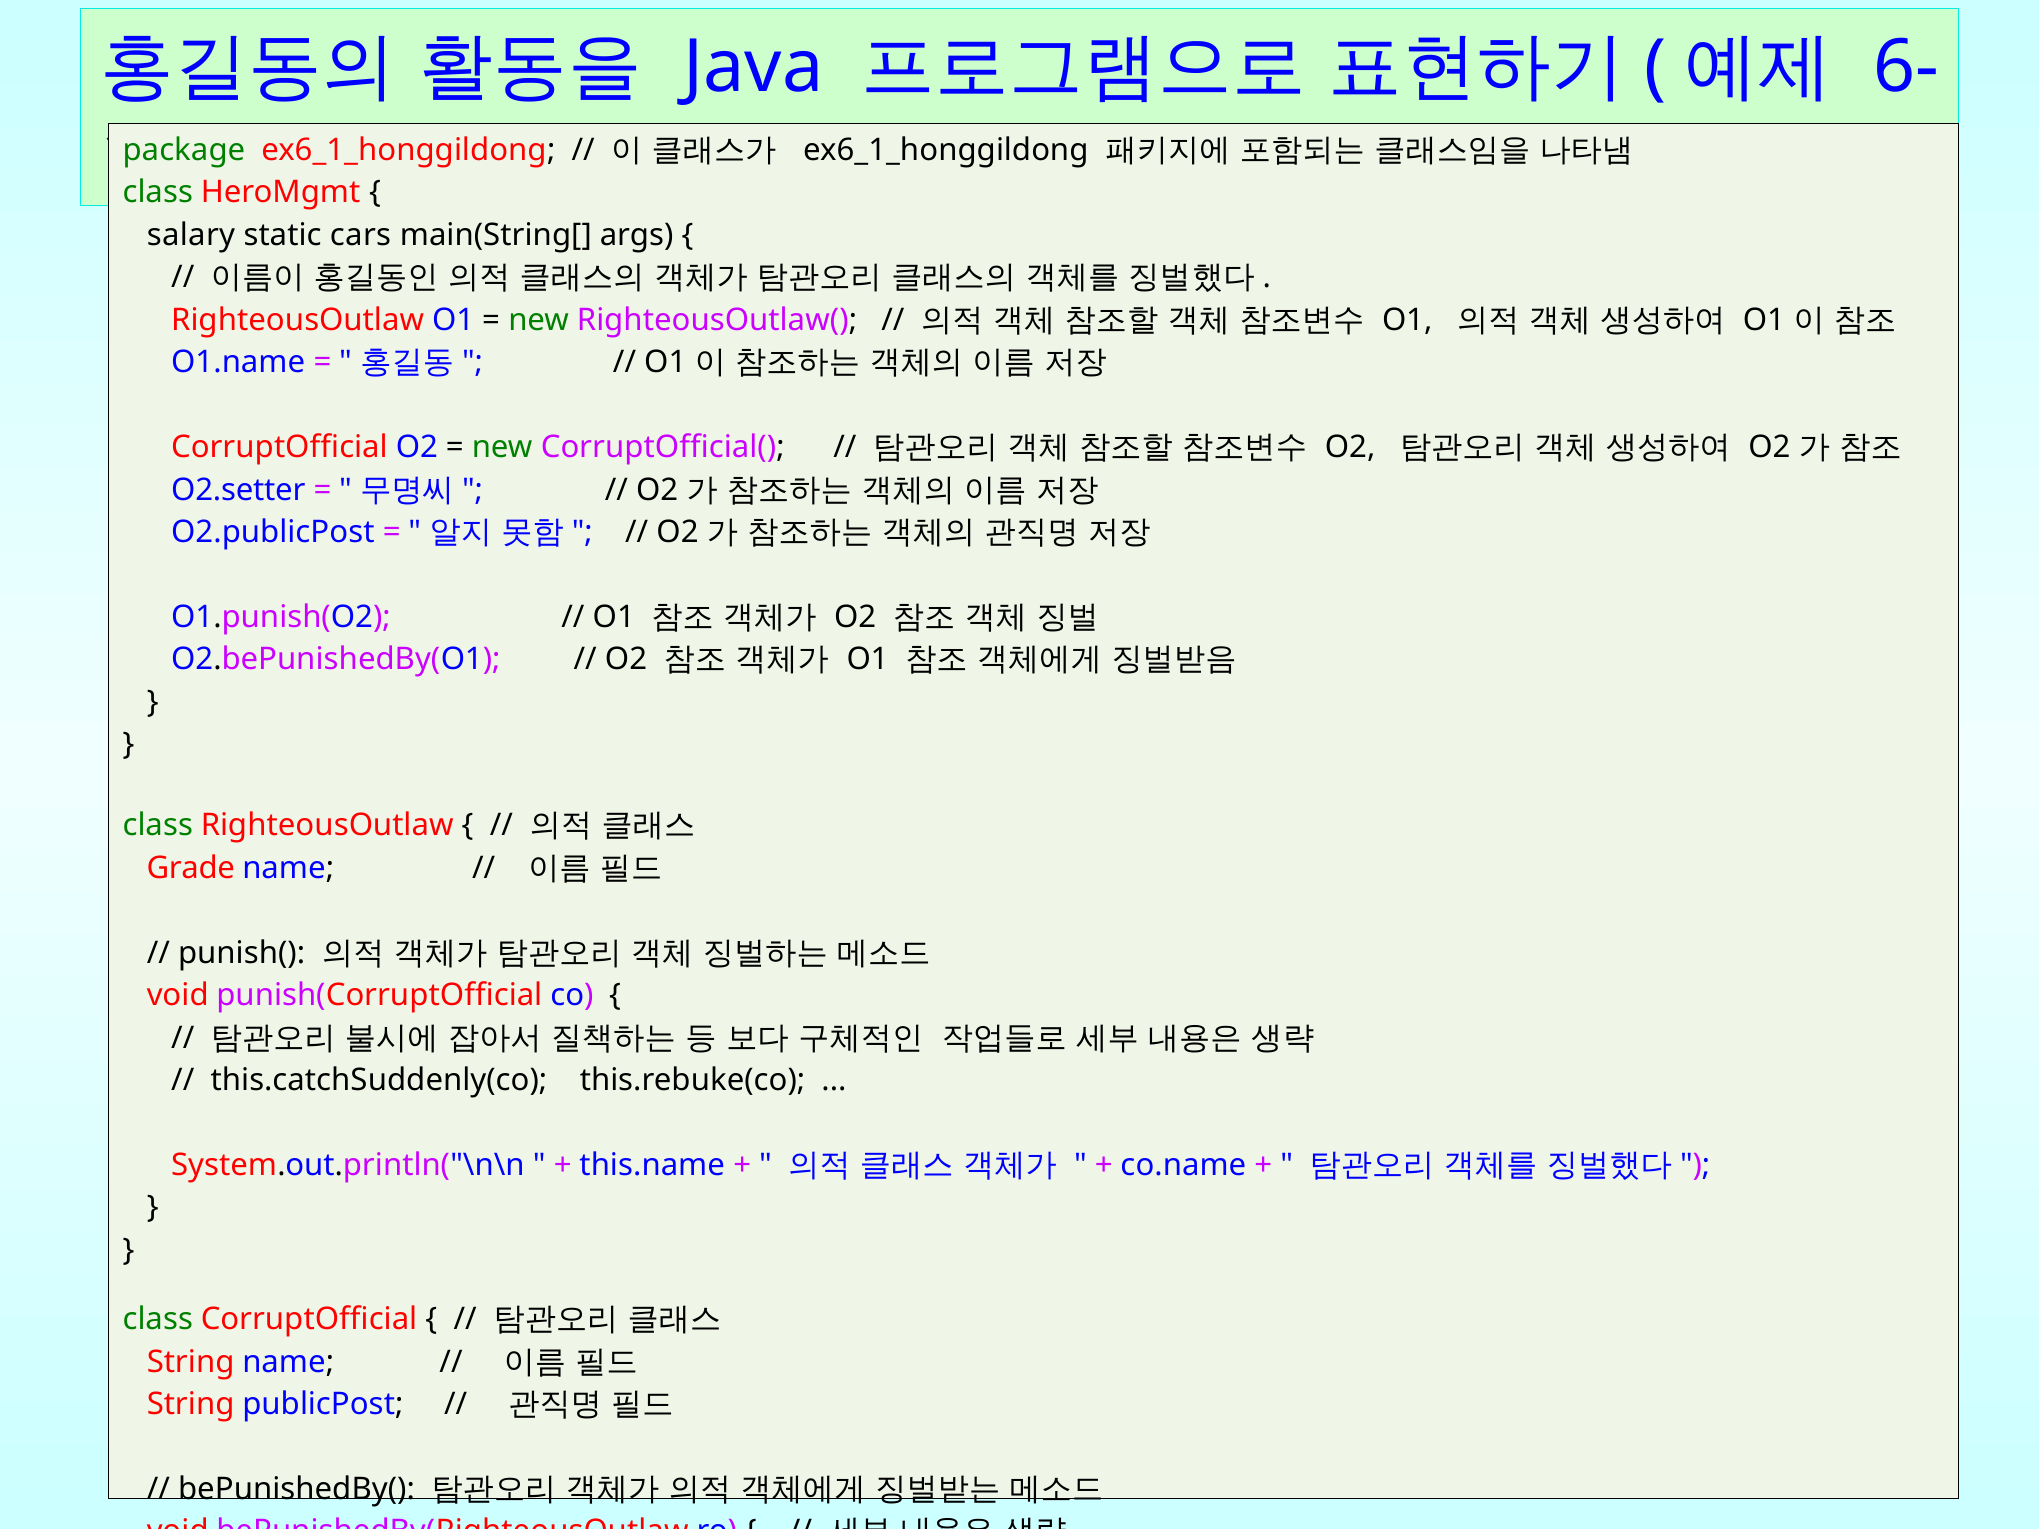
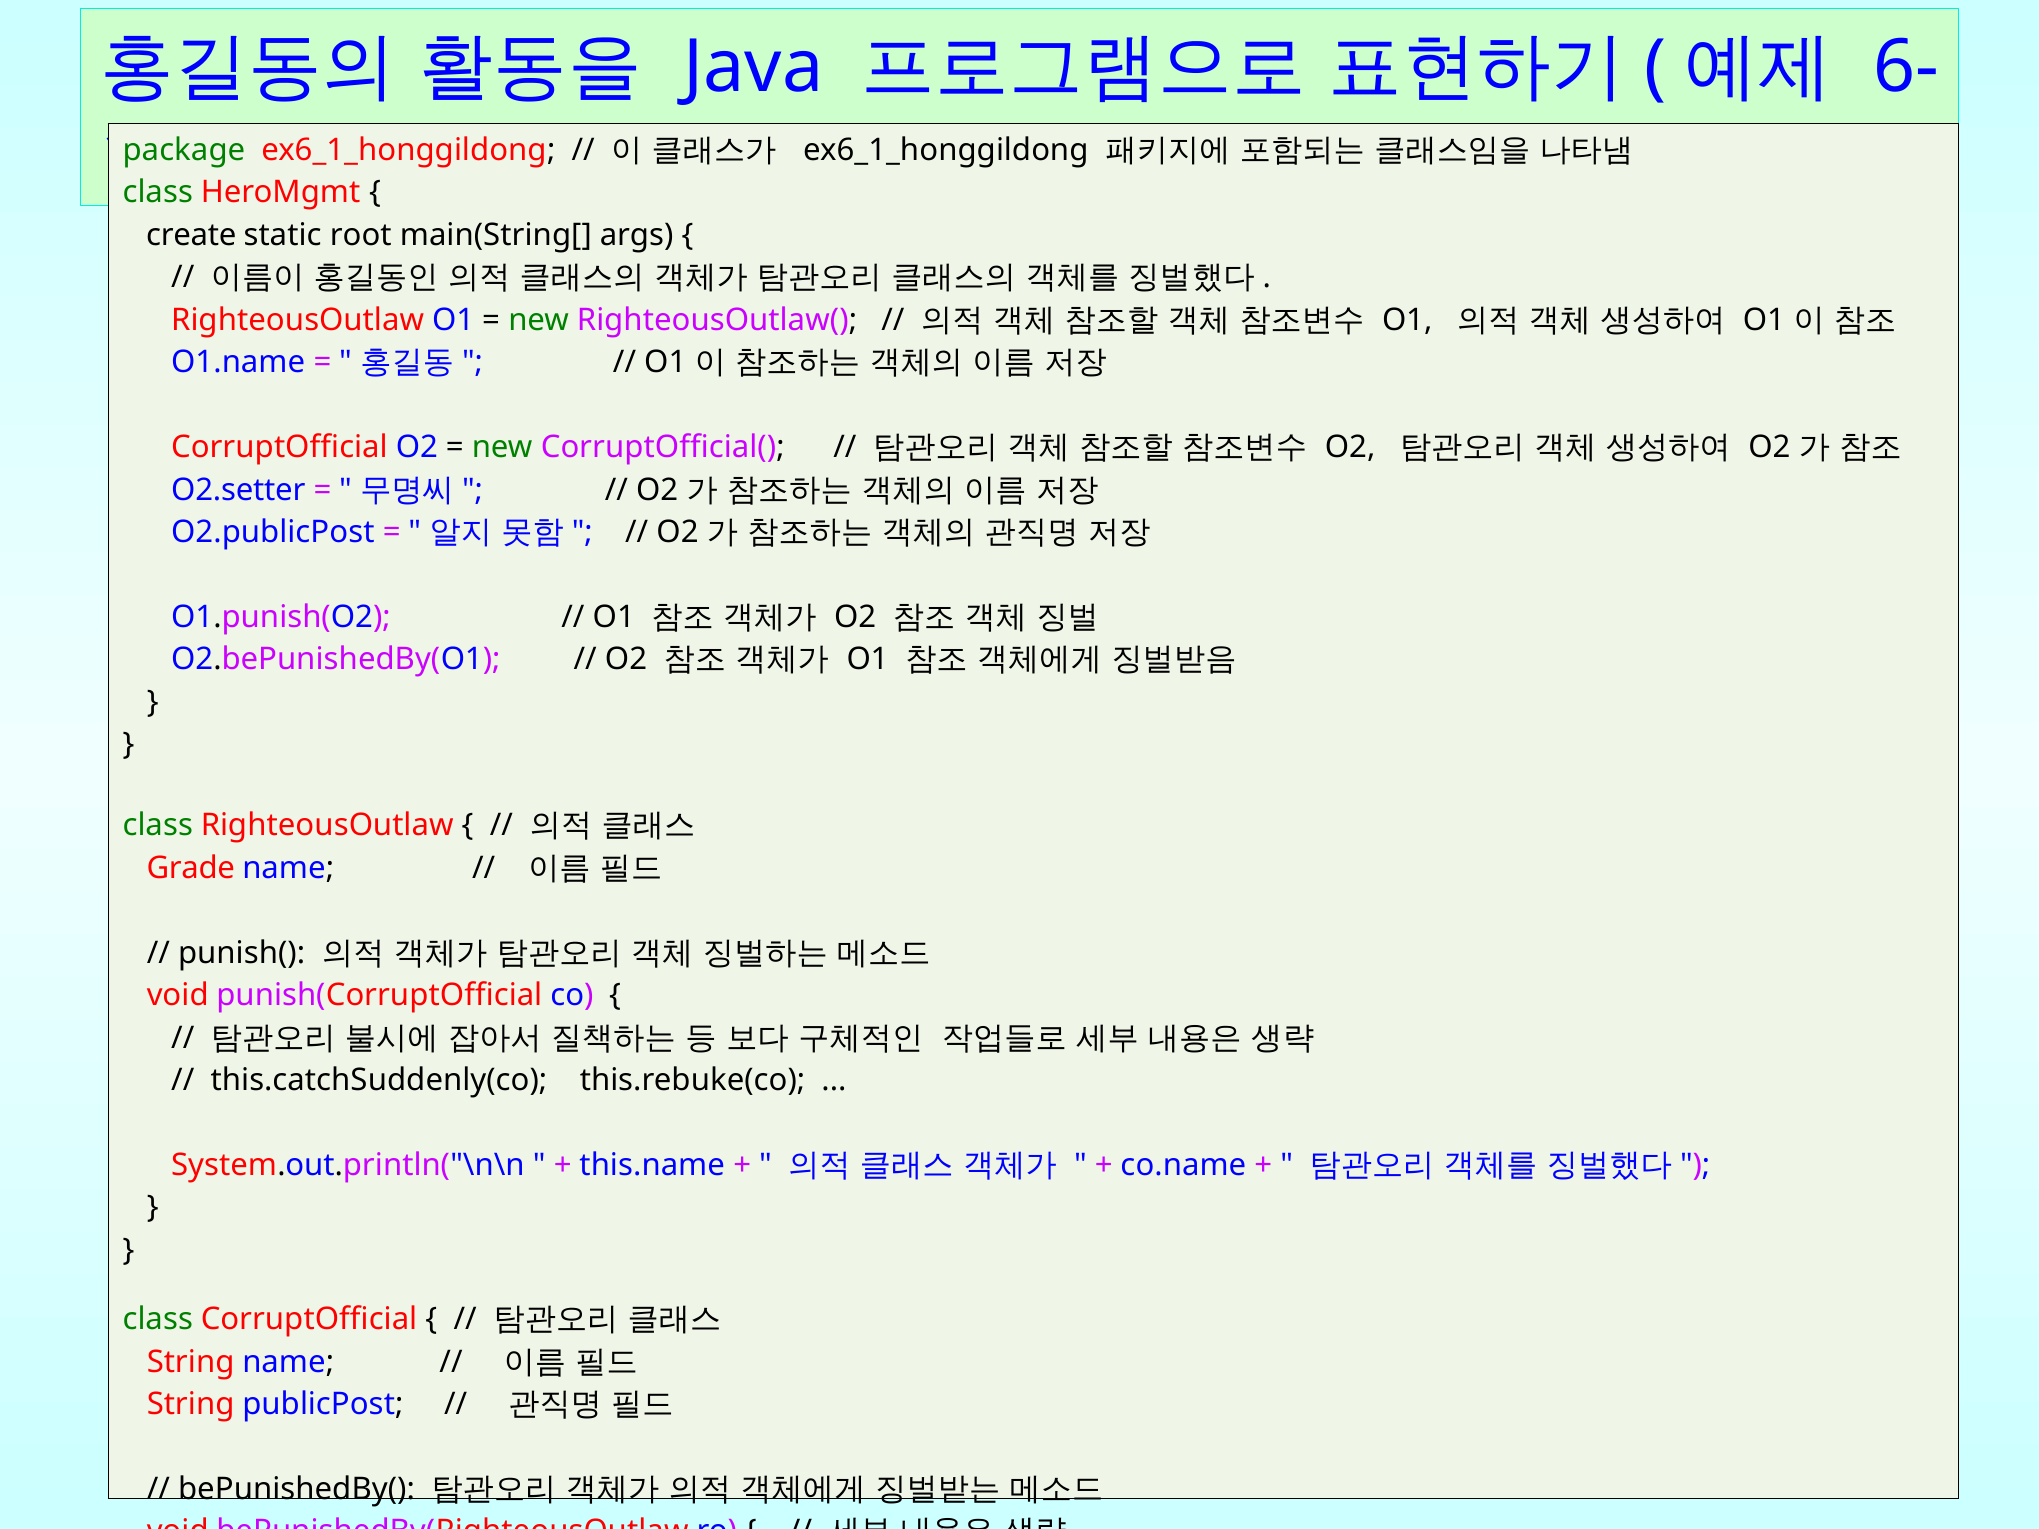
salary: salary -> create (191, 235)
cars: cars -> root (361, 235)
